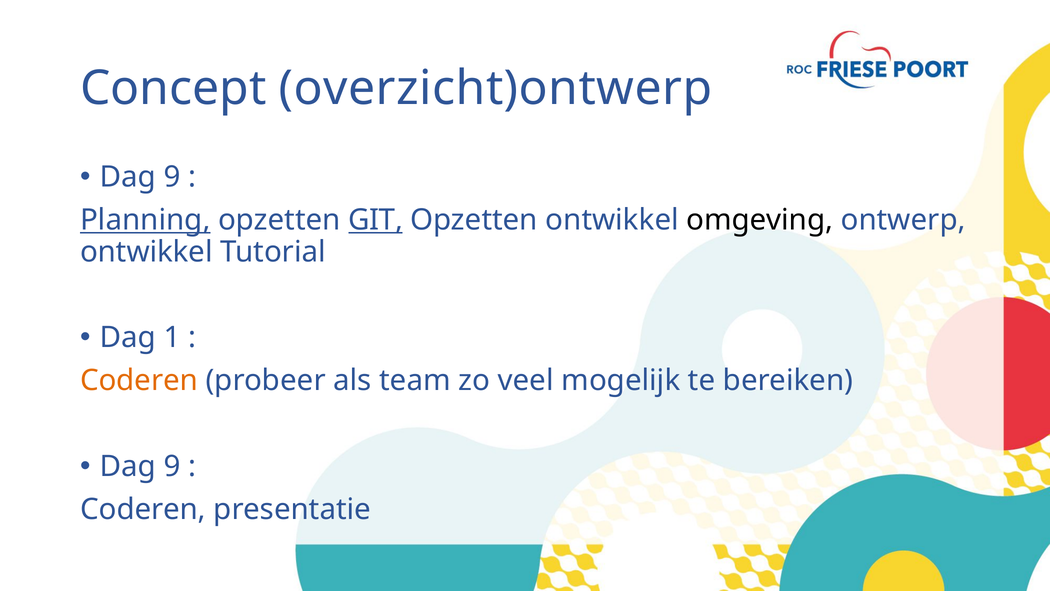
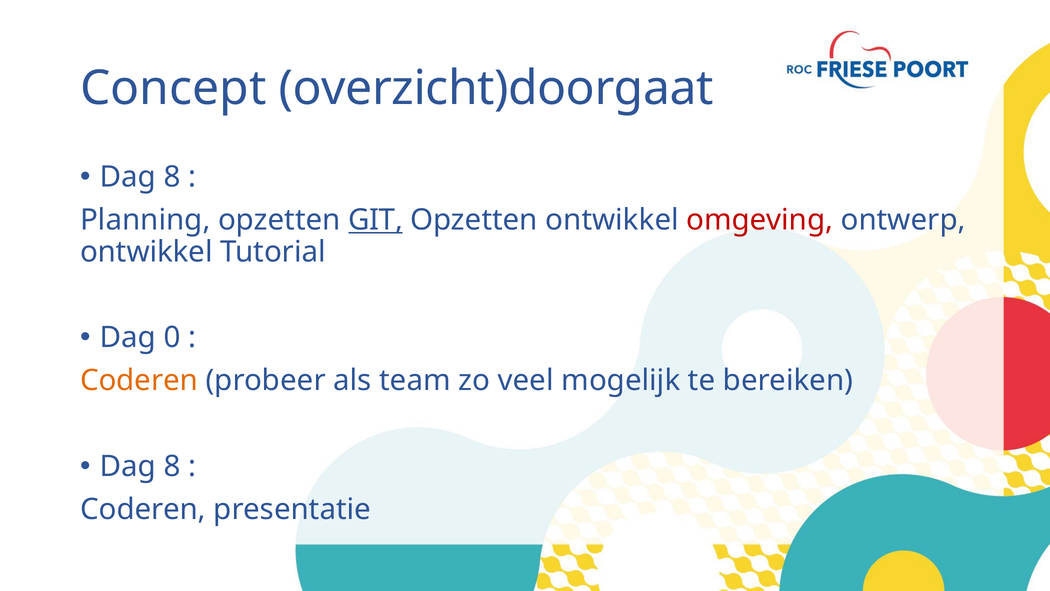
overzicht)ontwerp: overzicht)ontwerp -> overzicht)doorgaat (496, 88)
9: 9 -> 8 (172, 177)
Planning underline: present -> none (145, 220)
omgeving colour: black -> red (760, 220)
1: 1 -> 0 (172, 337)
9: 9 -> 8 (172, 466)
